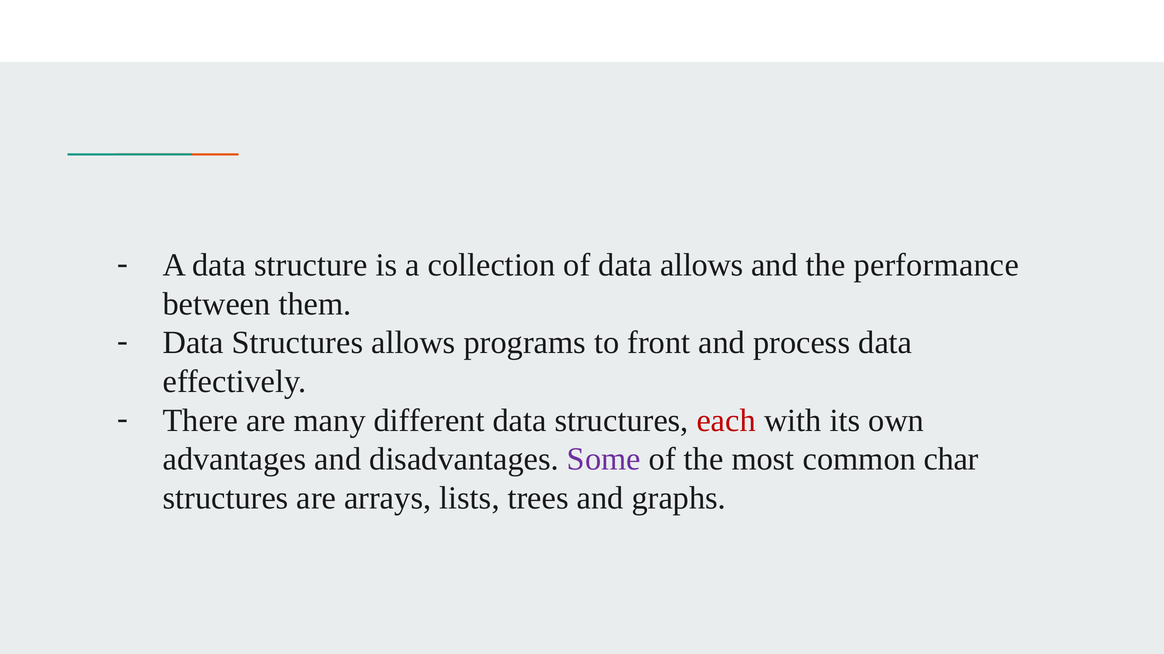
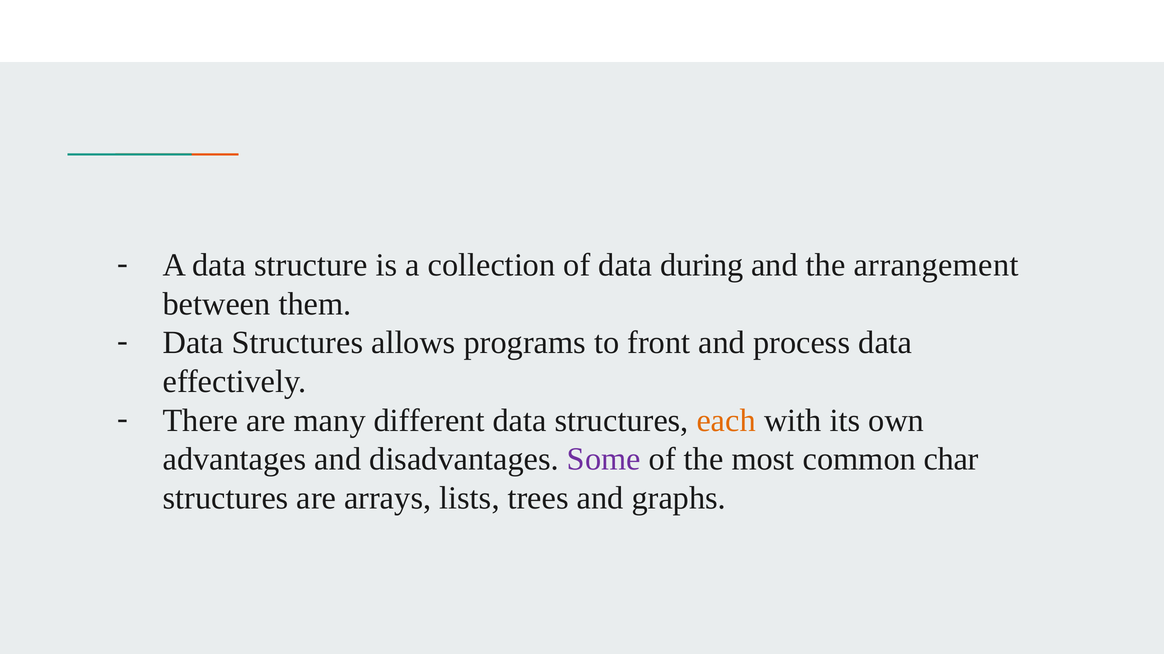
data allows: allows -> during (702, 265)
performance: performance -> arrangement (936, 265)
each colour: red -> orange (726, 421)
